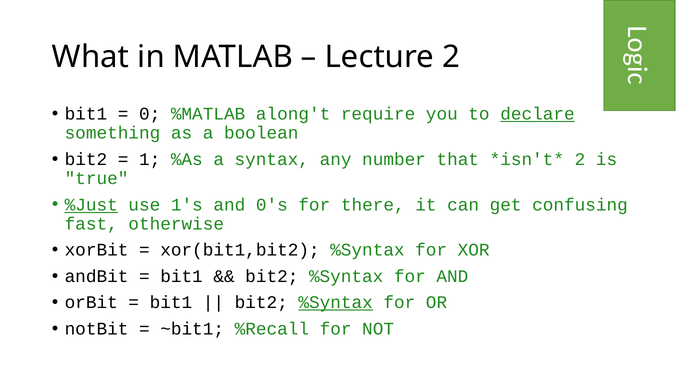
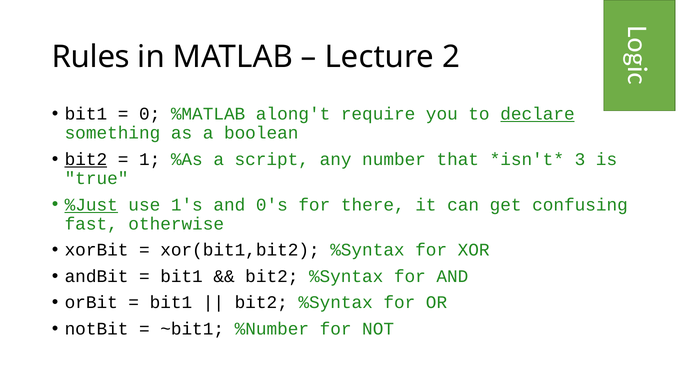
What: What -> Rules (91, 57)
bit2 underline: none -> present (86, 159)
syntax: syntax -> script (272, 159)
2: 2 -> 3 (580, 159)
%Syntax underline: present -> none (336, 303)
%Recall: %Recall -> %Number (272, 329)
